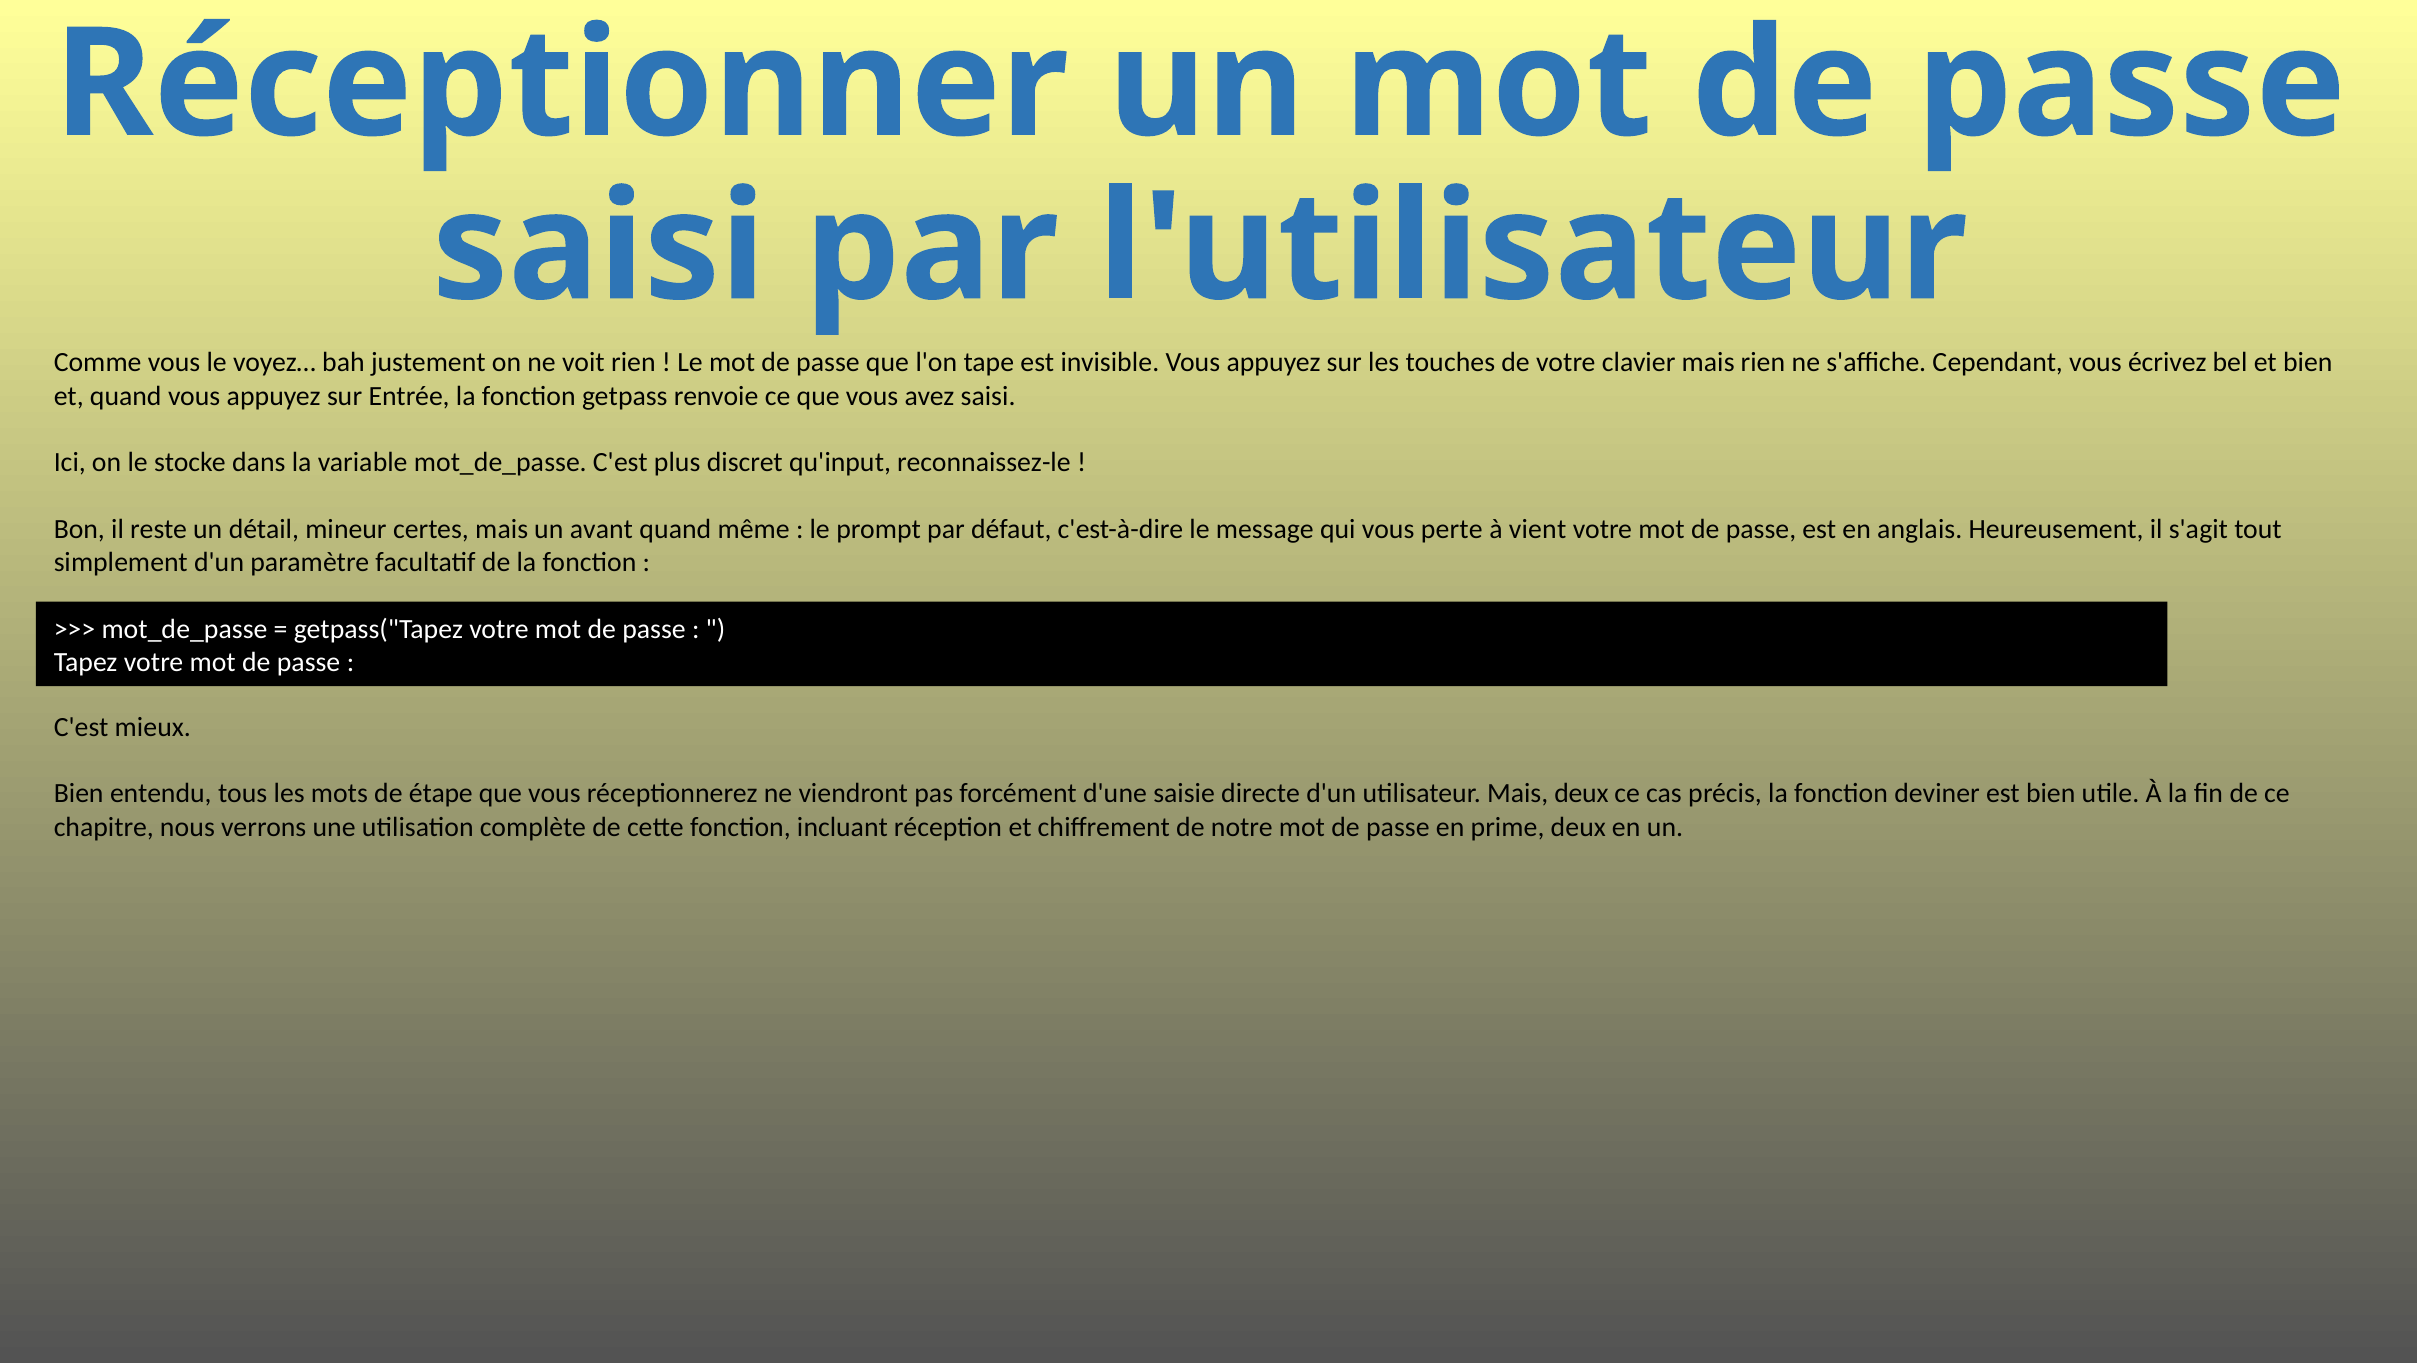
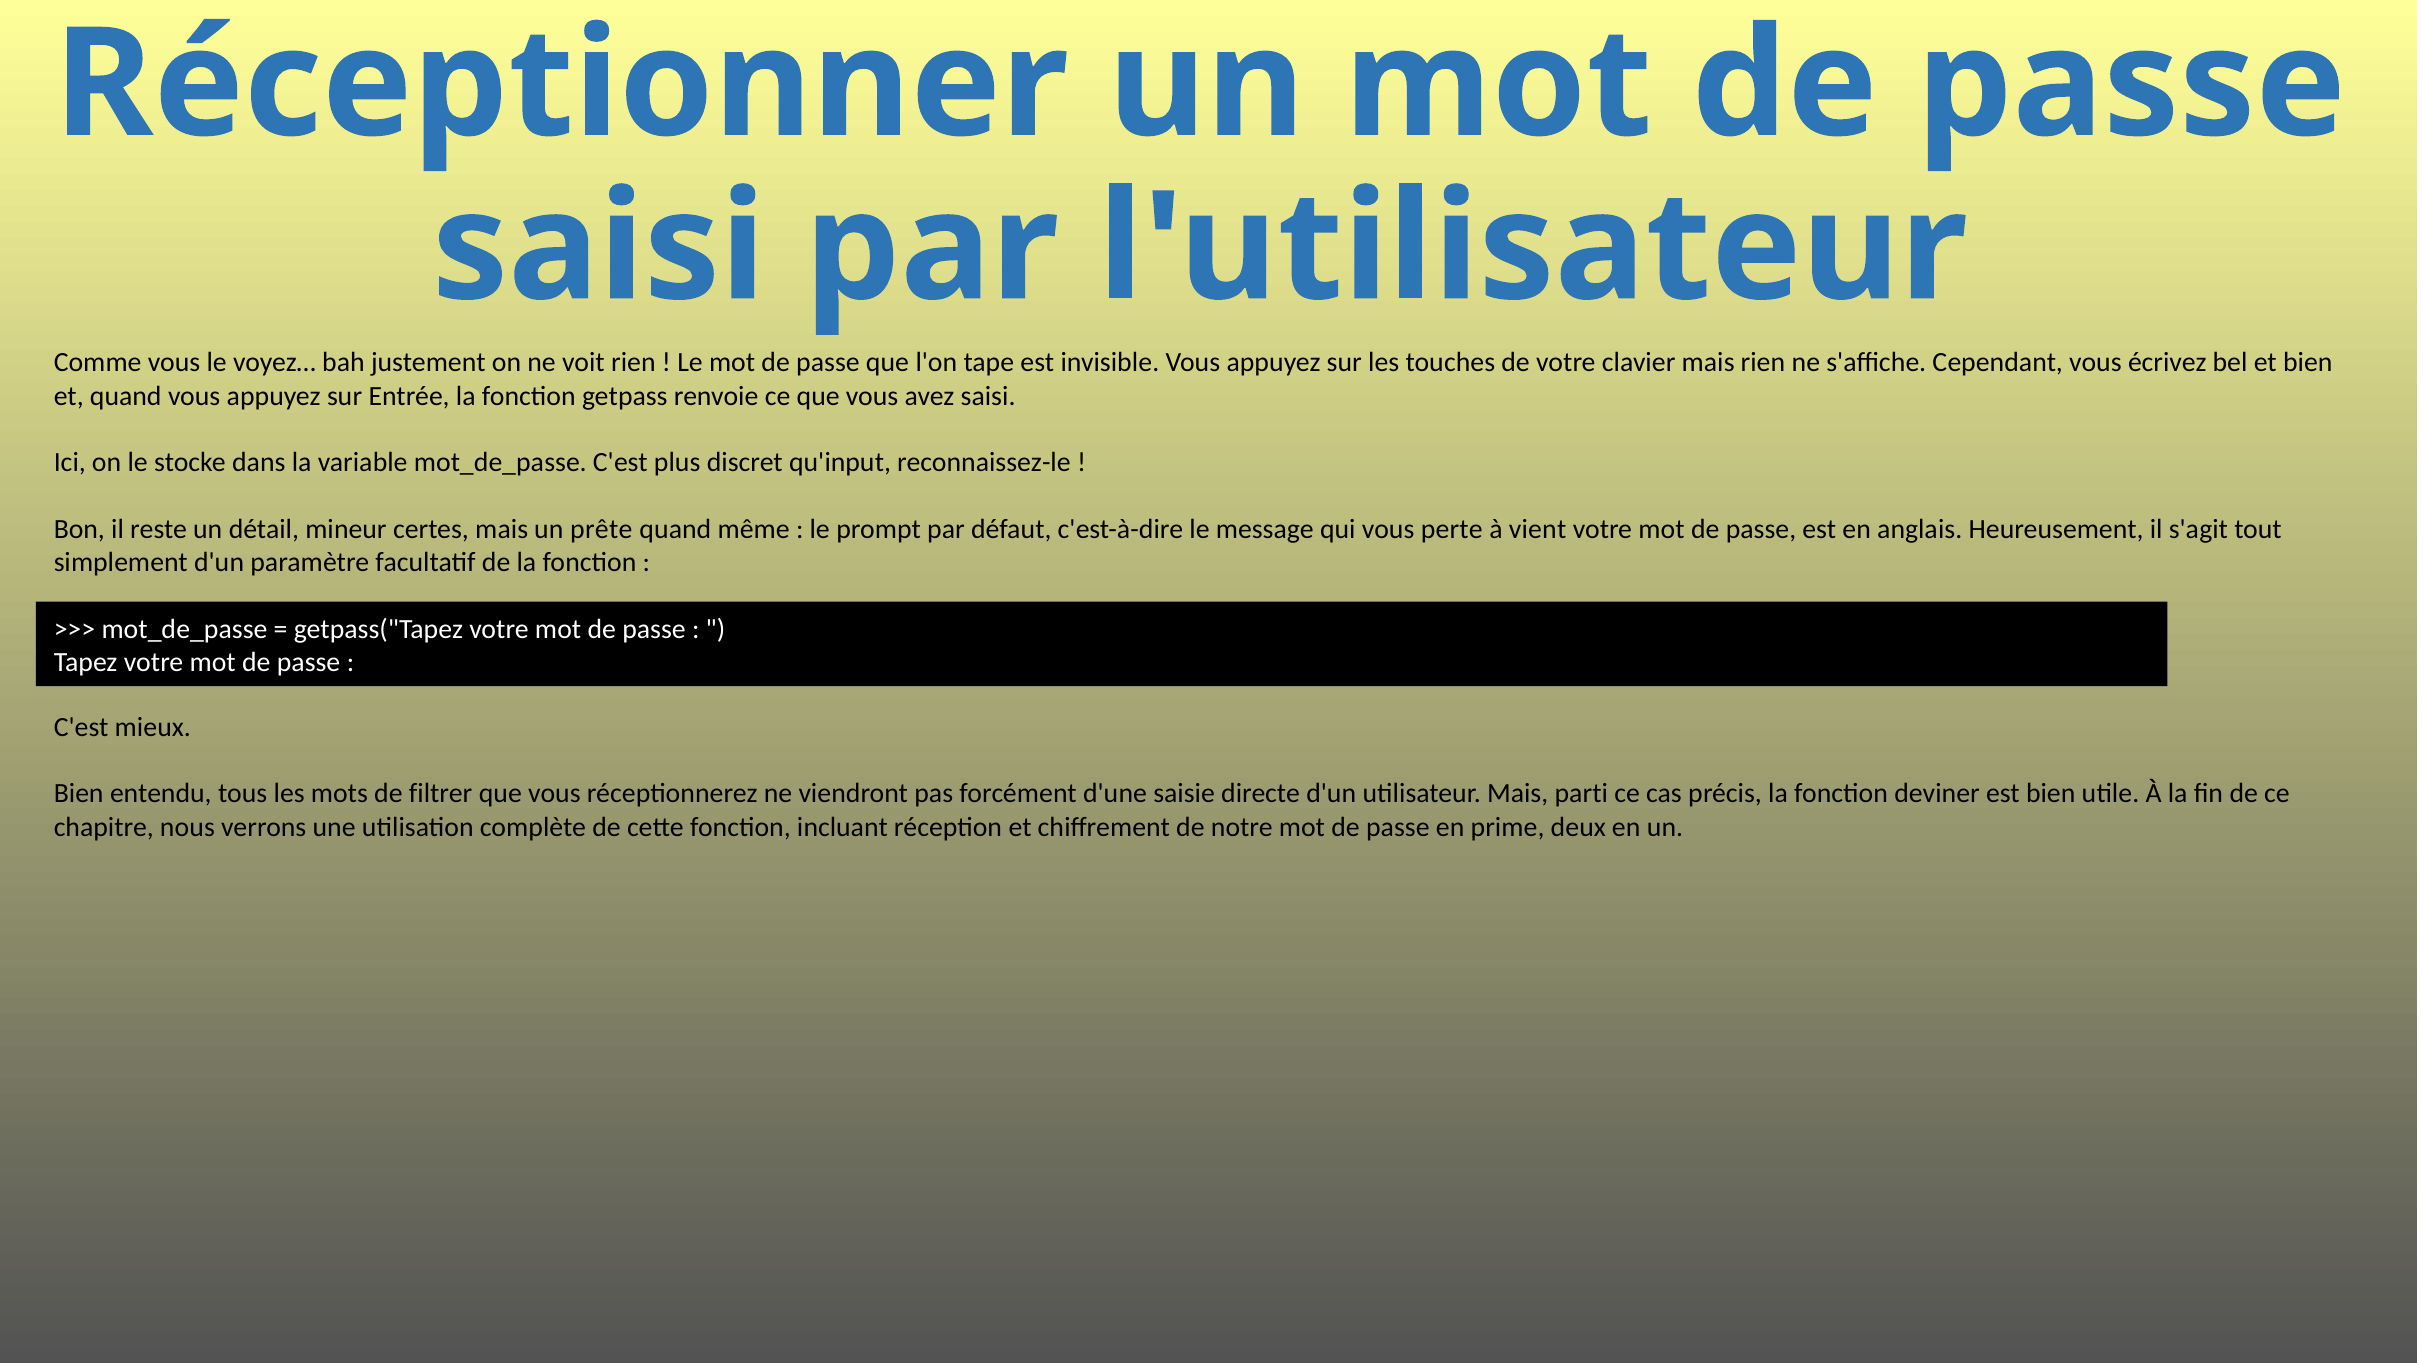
avant: avant -> prête (601, 529)
étape: étape -> filtrer (441, 794)
Mais deux: deux -> parti (1581, 794)
